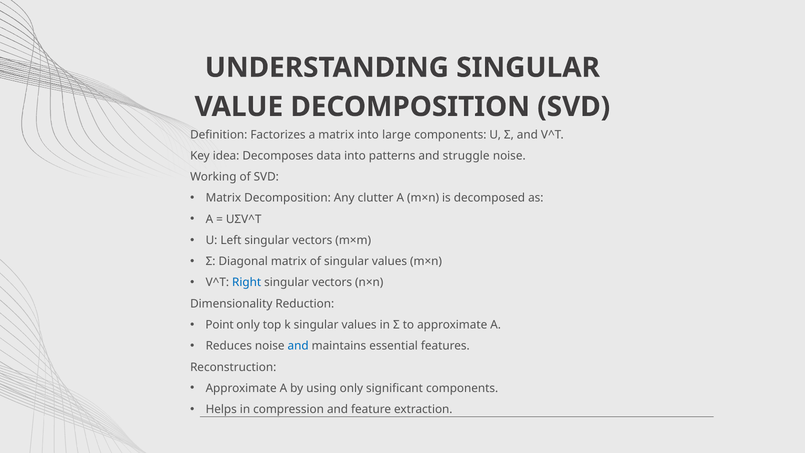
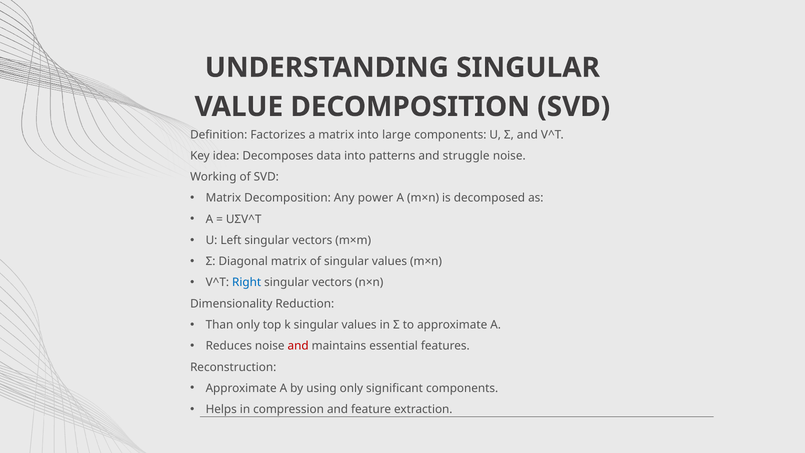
clutter: clutter -> power (376, 198)
Point: Point -> Than (219, 325)
and colour: blue -> red (298, 346)
